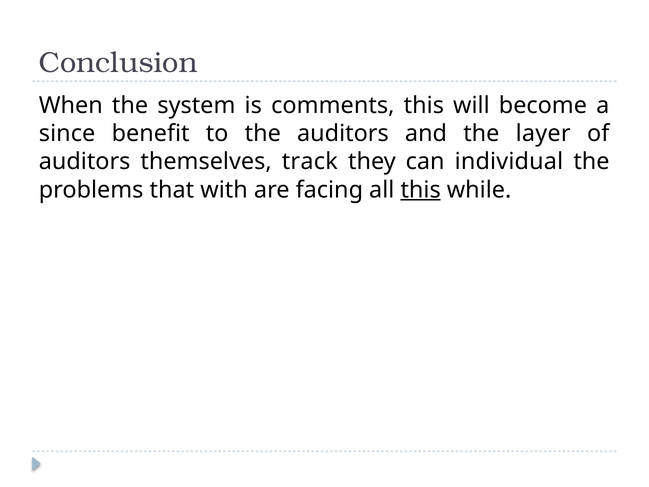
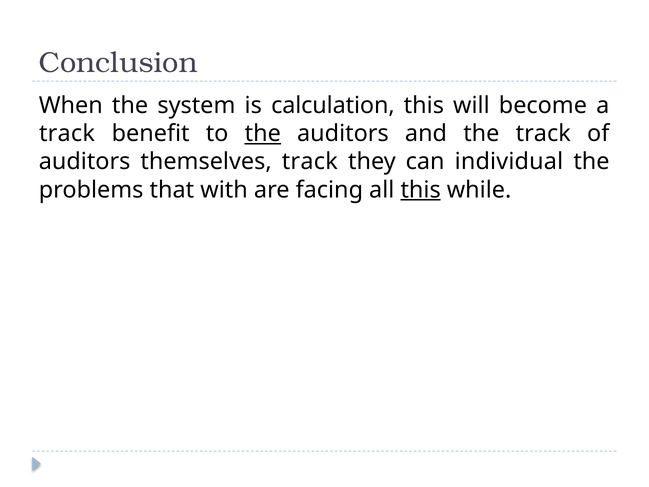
comments: comments -> calculation (333, 105)
since: since -> track (67, 134)
the underline: none -> present (263, 134)
the layer: layer -> track (543, 134)
